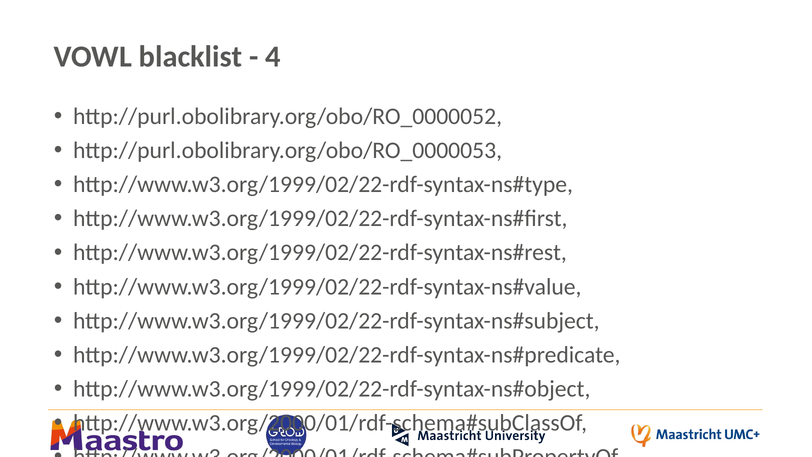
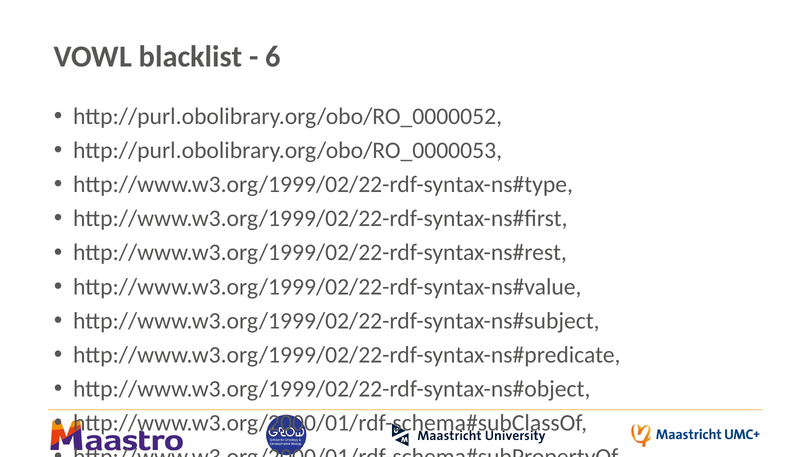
4: 4 -> 6 (273, 56)
